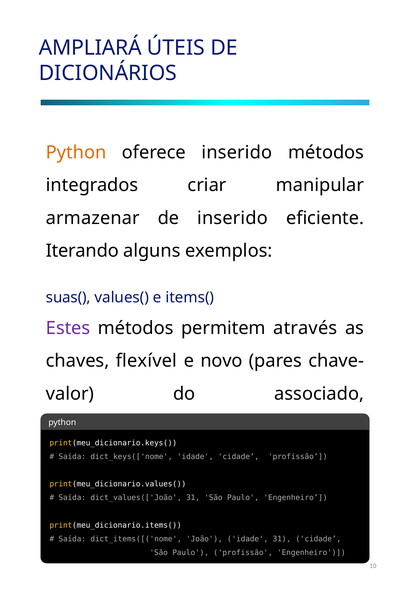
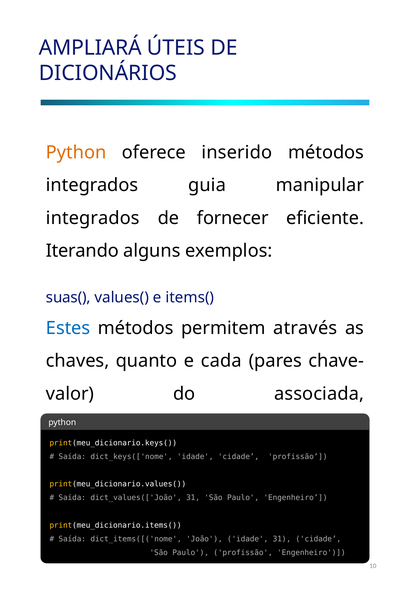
criar: criar -> guia (207, 185)
armazenar: armazenar -> integrados (93, 218)
de inserido: inserido -> fornecer (233, 218)
Estes colour: purple -> blue (68, 328)
flexível: flexível -> quanto (147, 360)
novo: novo -> cada (221, 360)
associado: associado -> associada (319, 393)
